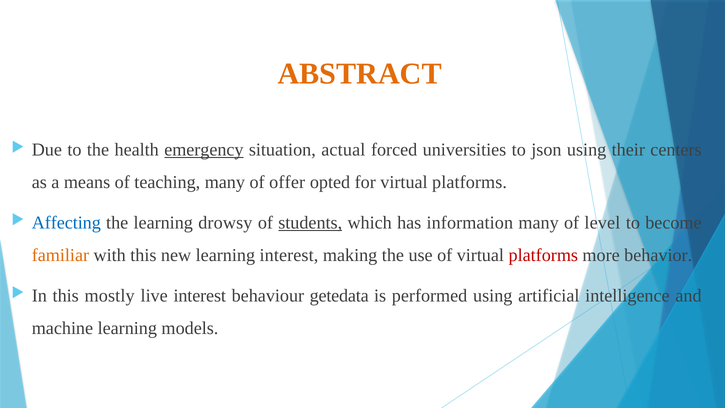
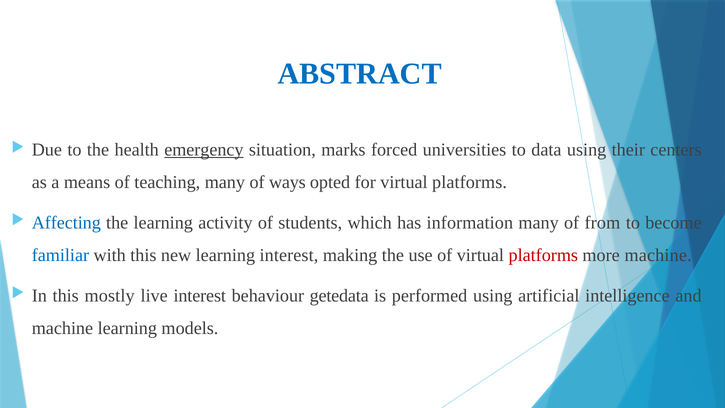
ABSTRACT colour: orange -> blue (360, 74)
actual: actual -> marks (343, 150)
json: json -> data (546, 150)
offer: offer -> ways (287, 182)
drowsy: drowsy -> activity (225, 223)
students underline: present -> none (310, 223)
level: level -> from (602, 223)
familiar colour: orange -> blue (60, 255)
more behavior: behavior -> machine (658, 255)
